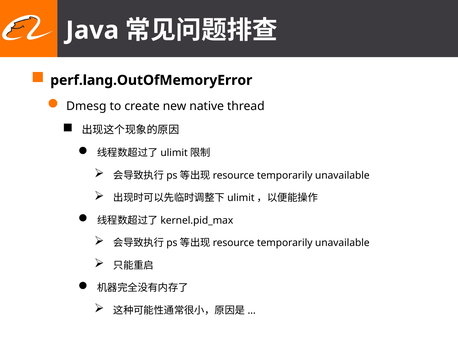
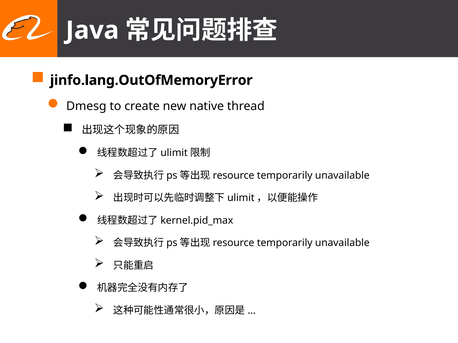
perf.lang.OutOfMemoryError: perf.lang.OutOfMemoryError -> jinfo.lang.OutOfMemoryError (151, 80)
